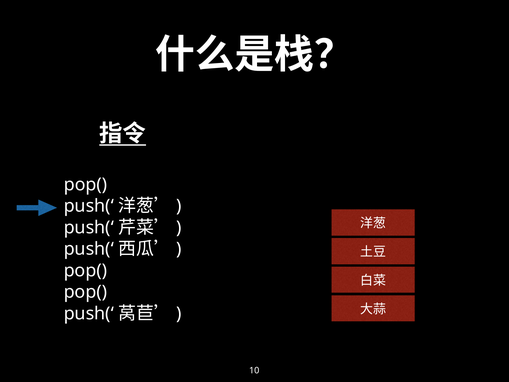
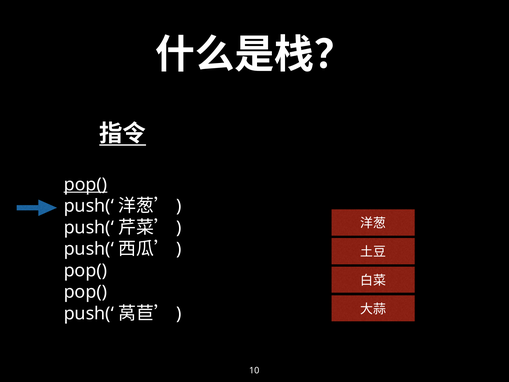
pop( underline: none -> present (85, 184)
